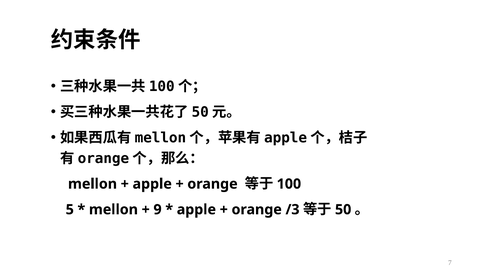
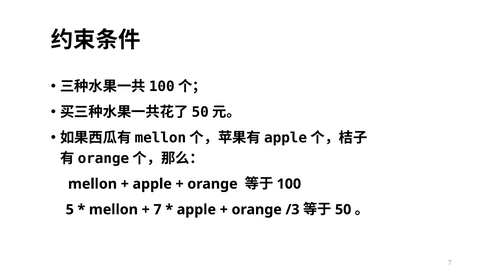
9: 9 -> 7 (158, 210)
